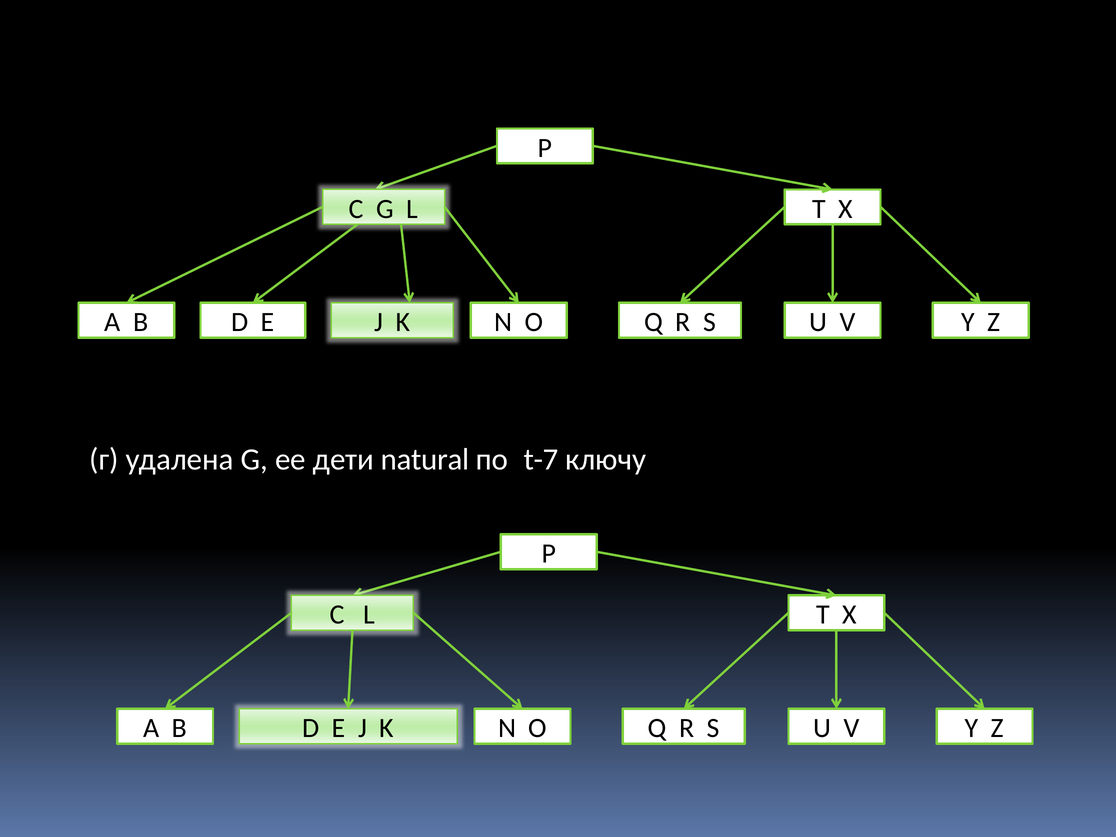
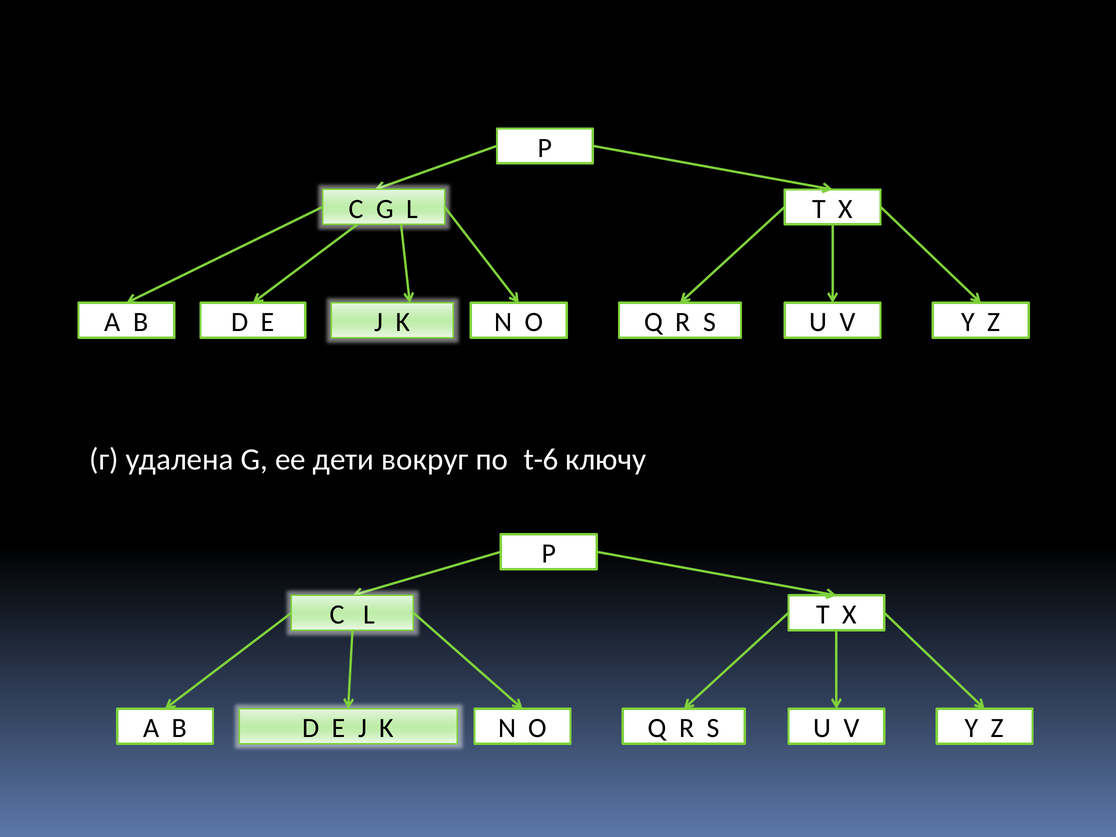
natural: natural -> вокруг (425, 460)
t-7: t-7 -> t-6 (541, 460)
